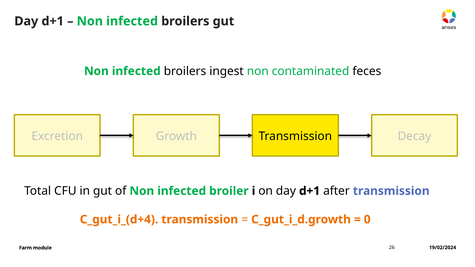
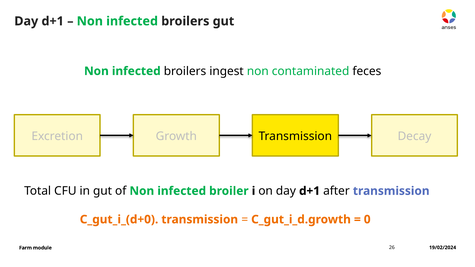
C_gut_i_(d+4: C_gut_i_(d+4 -> C_gut_i_(d+0 (119, 220)
